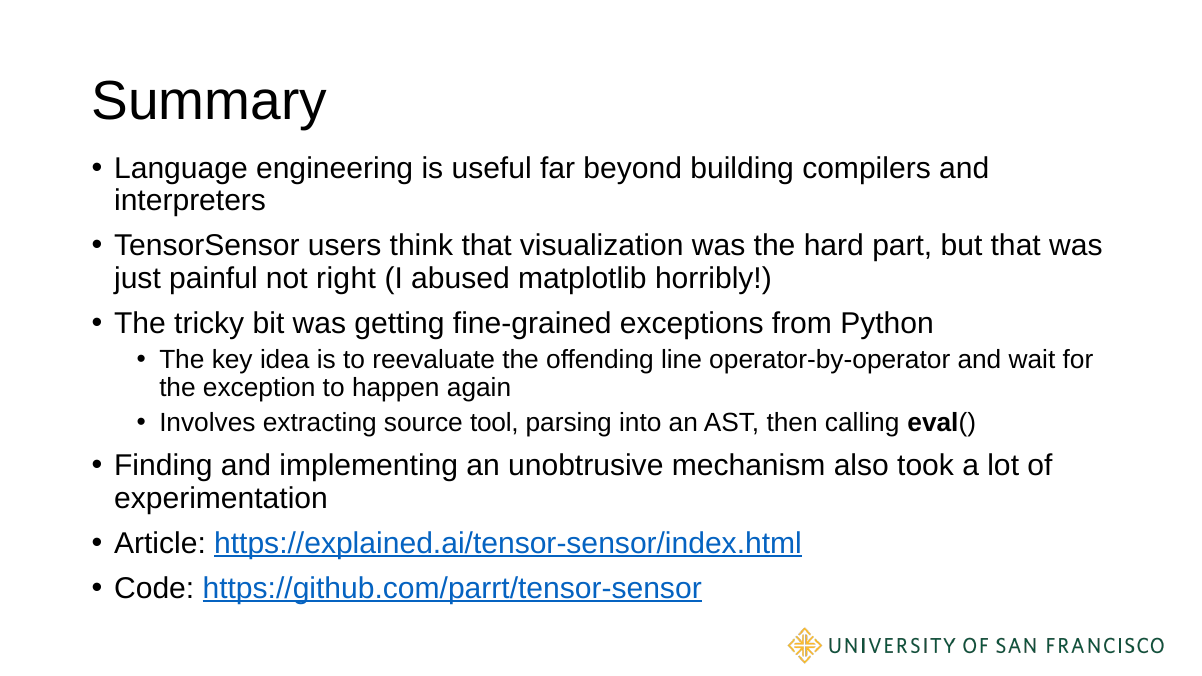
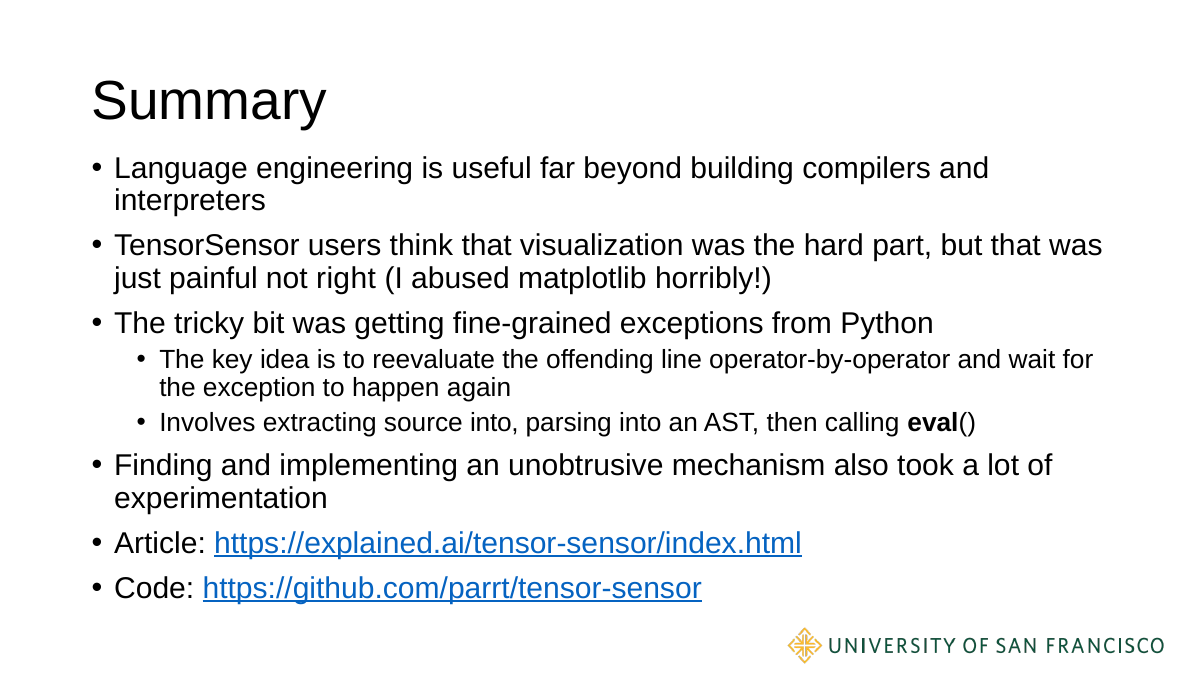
source tool: tool -> into (494, 423)
